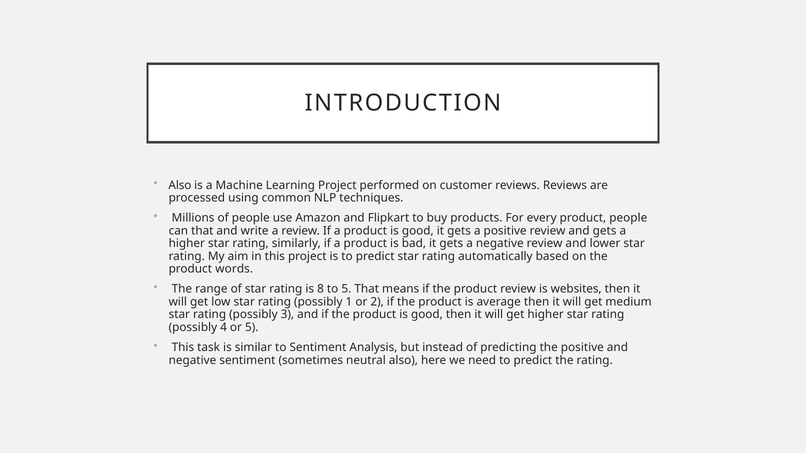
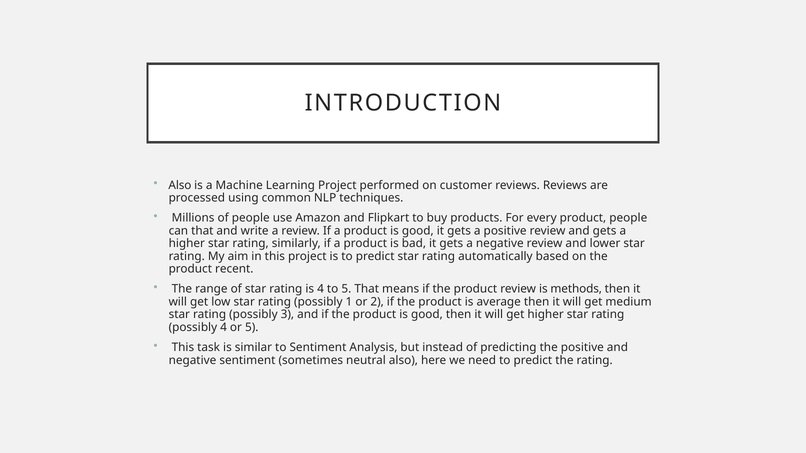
words: words -> recent (234, 269)
is 8: 8 -> 4 (321, 289)
websites: websites -> methods (576, 289)
